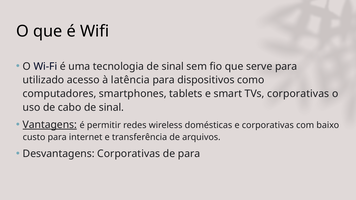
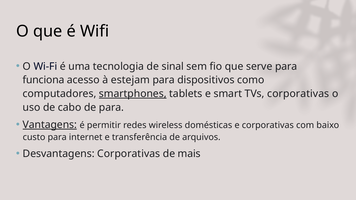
utilizado: utilizado -> funciona (44, 80)
latência: latência -> estejam (130, 80)
smartphones underline: none -> present (133, 94)
cabo de sinal: sinal -> para (111, 107)
de para: para -> mais (189, 154)
